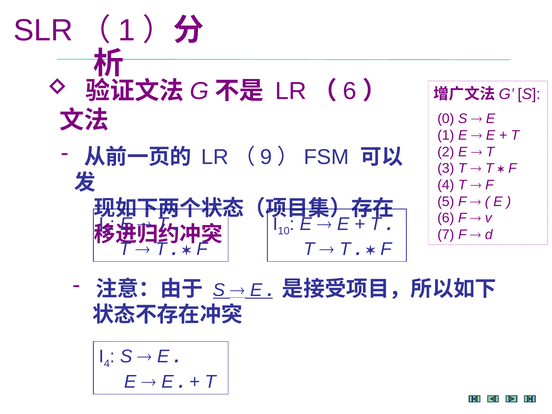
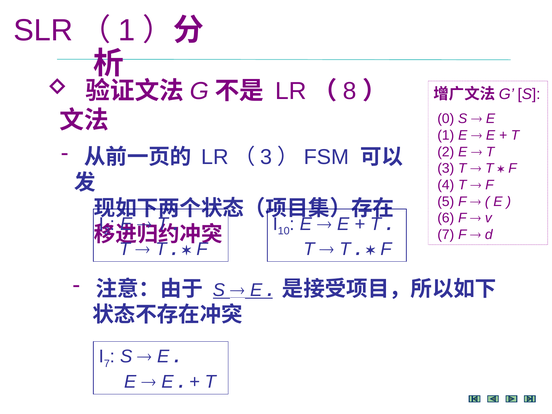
6: 6 -> 8 (350, 91)
9: 9 -> 3 (266, 157)
4: 4 -> 7 (107, 364)
